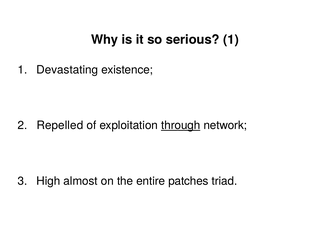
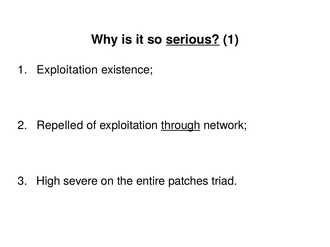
serious underline: none -> present (193, 40)
1 Devastating: Devastating -> Exploitation (67, 70)
almost: almost -> severe (81, 181)
